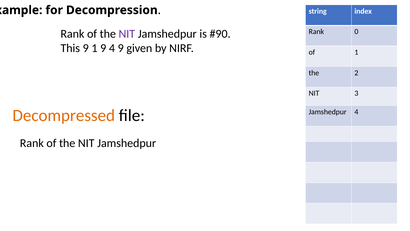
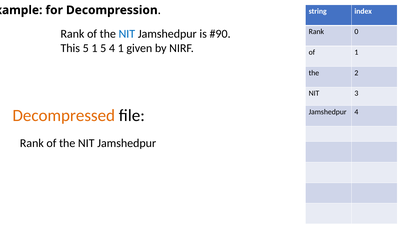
NIT colour: purple -> blue (127, 34)
This 9: 9 -> 5 (86, 48)
1 9: 9 -> 5 (103, 48)
4 9: 9 -> 1 (121, 48)
